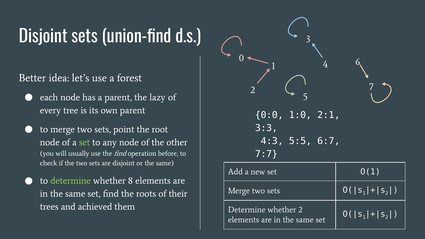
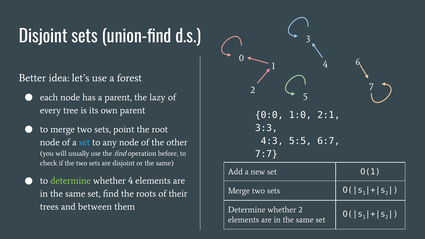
set colour: light green -> light blue (84, 142)
whether 8: 8 -> 4 (131, 181)
achieved: achieved -> between (95, 207)
